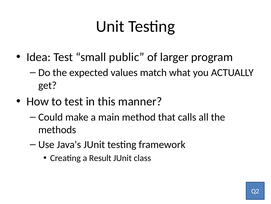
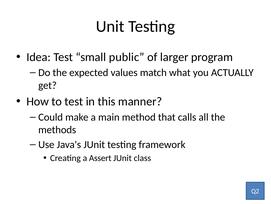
Result: Result -> Assert (100, 158)
